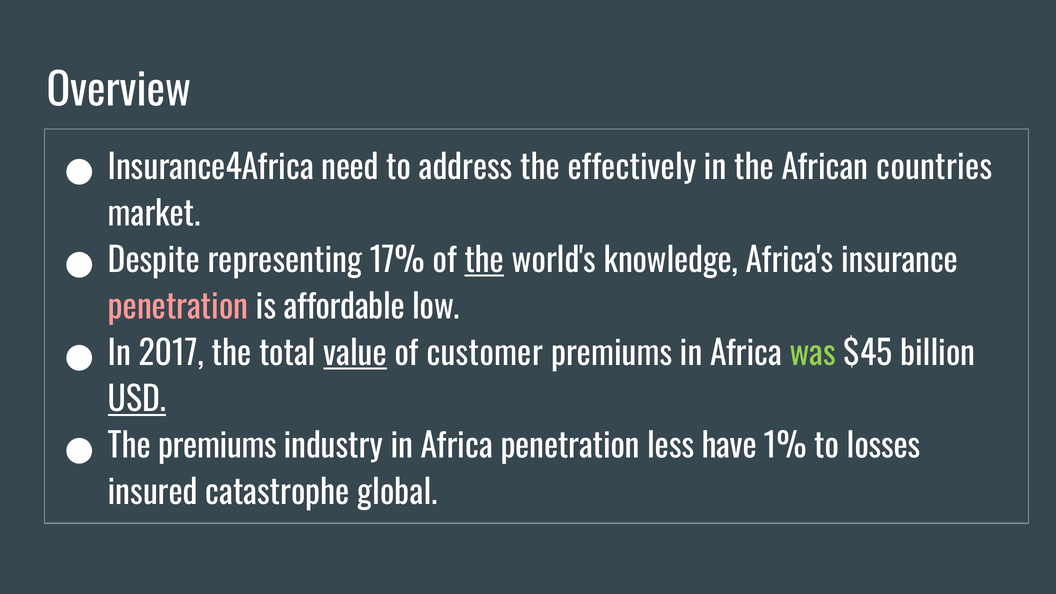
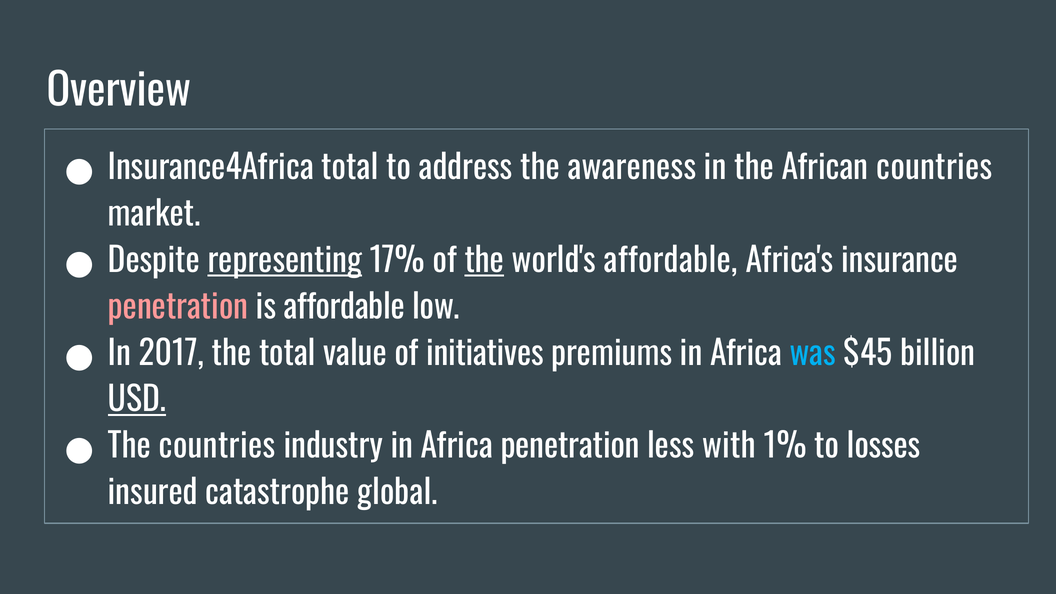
Insurance4Africa need: need -> total (350, 168)
effectively: effectively -> awareness (632, 168)
representing underline: none -> present (285, 261)
world's knowledge: knowledge -> affordable (671, 261)
value underline: present -> none (355, 354)
customer: customer -> initiatives (485, 354)
was colour: light green -> light blue (813, 354)
The premiums: premiums -> countries (217, 447)
have: have -> with (729, 447)
